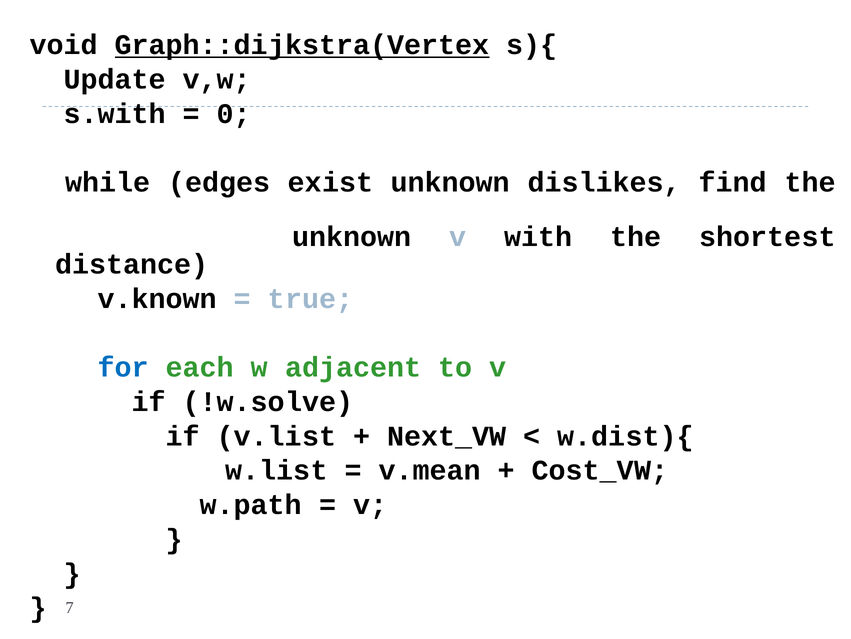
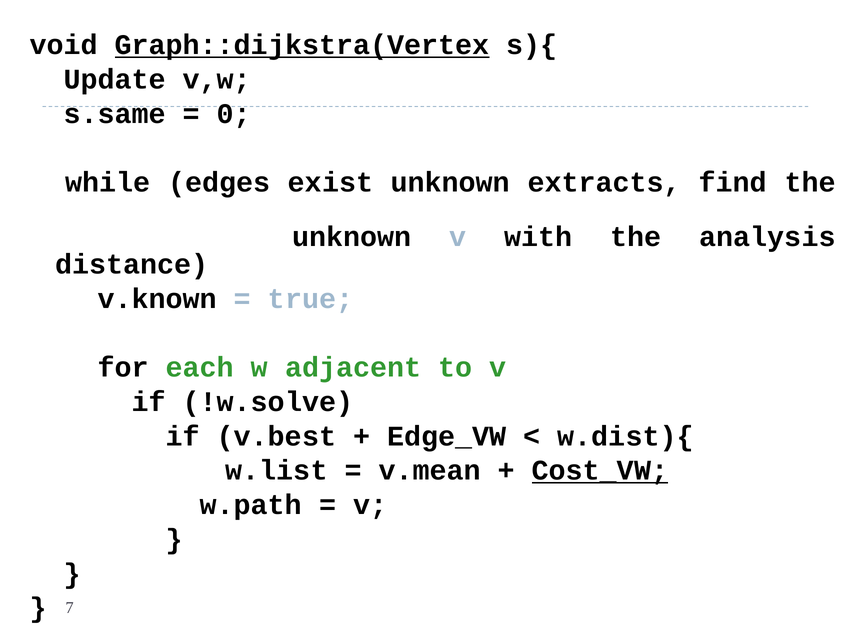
s.with: s.with -> s.same (115, 114)
dislikes: dislikes -> extracts (604, 182)
shortest: shortest -> analysis (767, 237)
for colour: blue -> black (123, 367)
v.list: v.list -> v.best (276, 436)
Next_VW: Next_VW -> Edge_VW (447, 436)
Cost_VW underline: none -> present (600, 470)
